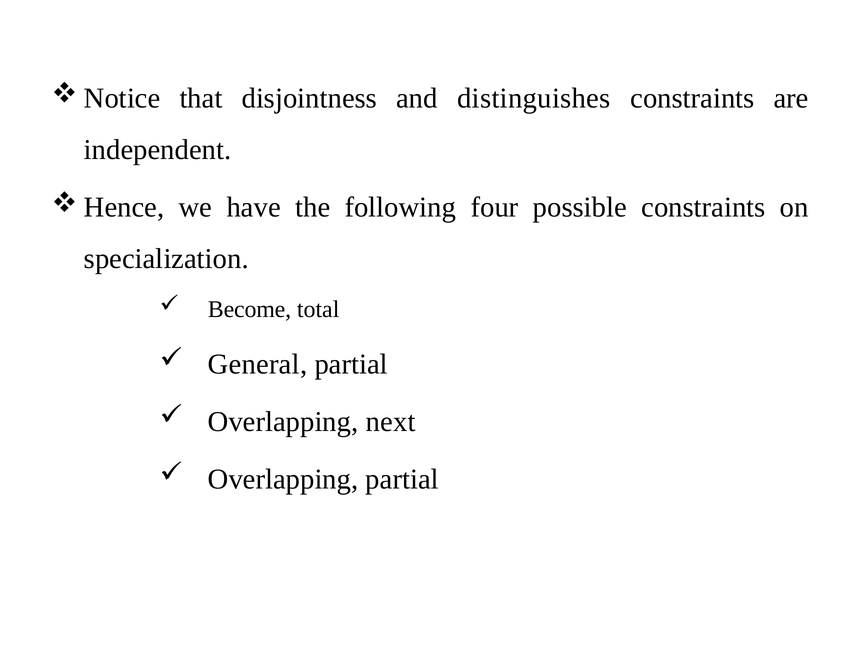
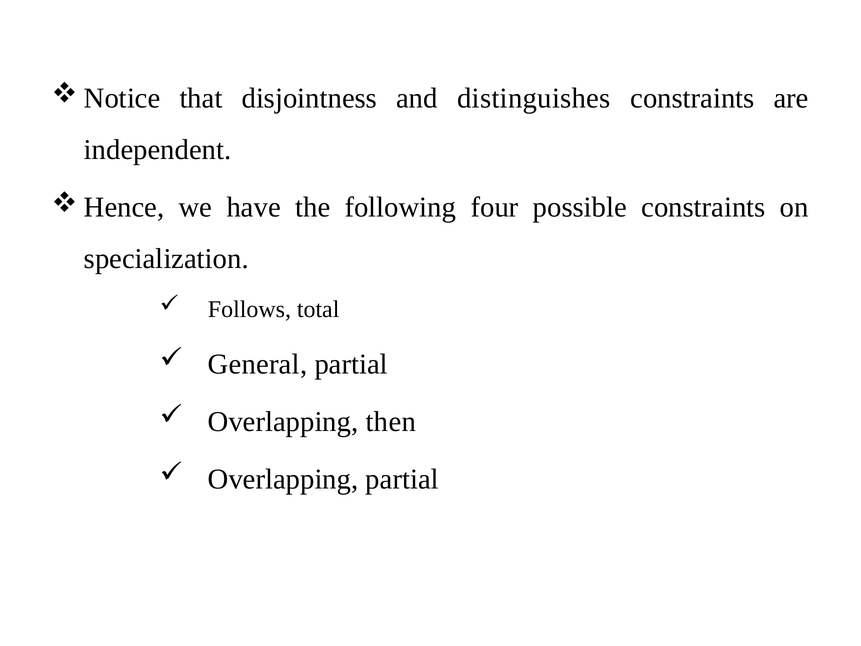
Become: Become -> Follows (249, 309)
next: next -> then (391, 421)
